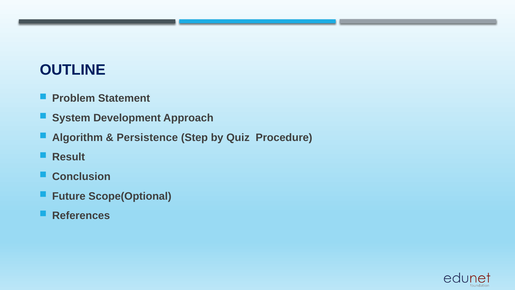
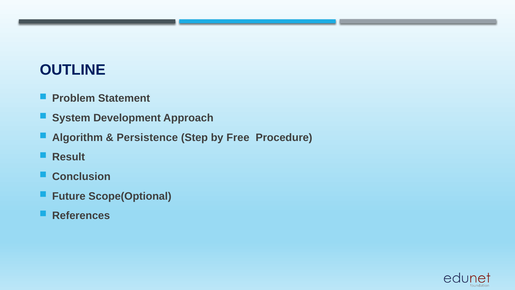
Quiz: Quiz -> Free (238, 137)
